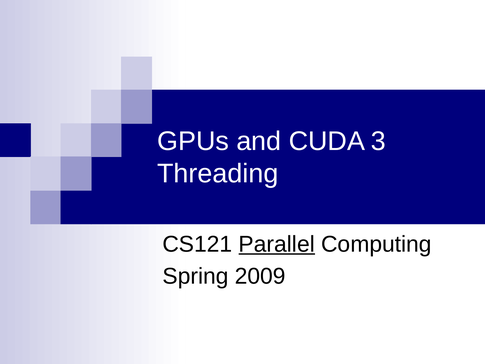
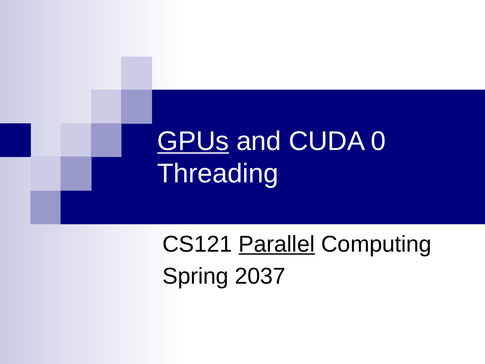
GPUs underline: none -> present (193, 141)
3: 3 -> 0 (378, 141)
2009: 2009 -> 2037 (260, 276)
